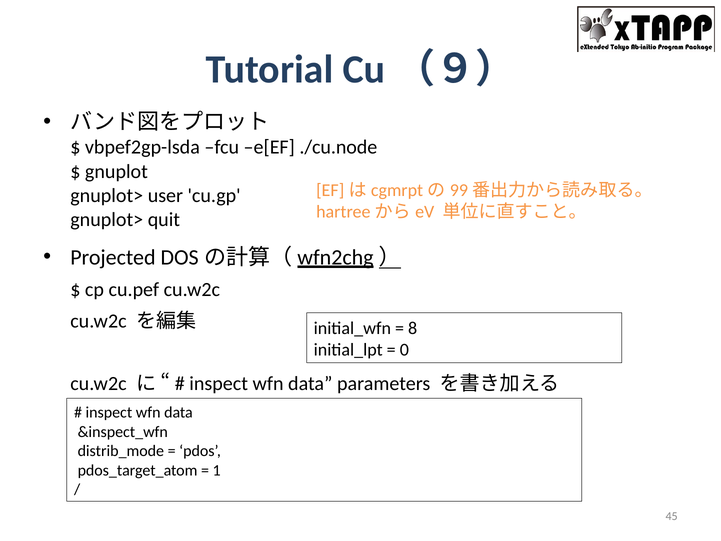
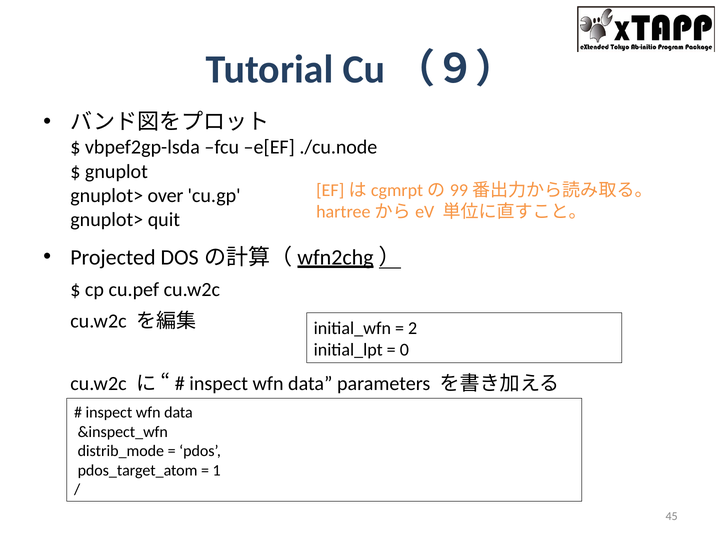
user: user -> over (165, 195)
8: 8 -> 2 (413, 328)
